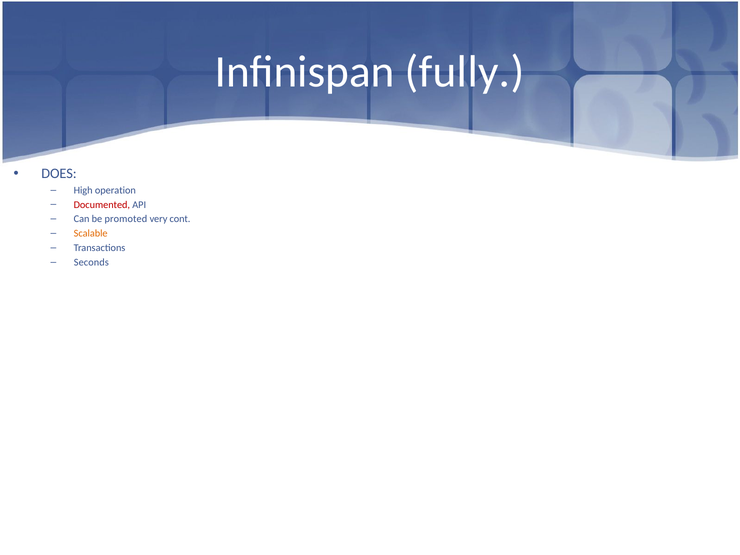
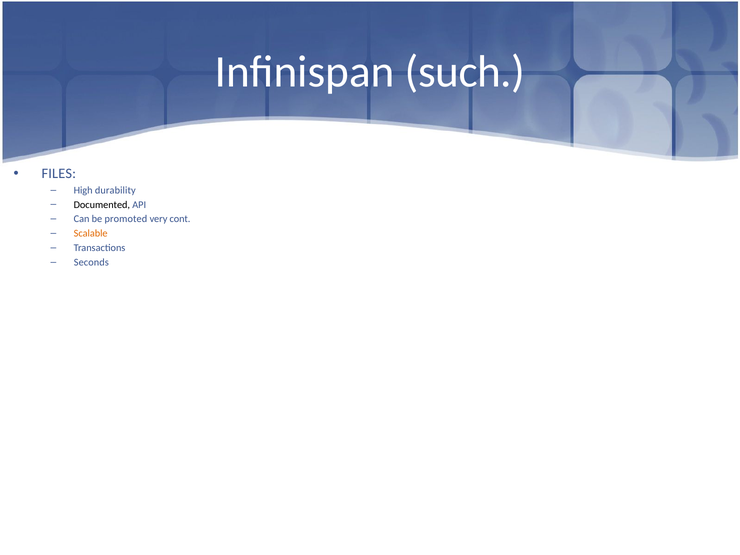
fully: fully -> such (465, 72)
DOES: DOES -> FILES (59, 174)
operation: operation -> durability (115, 190)
Documented colour: red -> black (102, 205)
